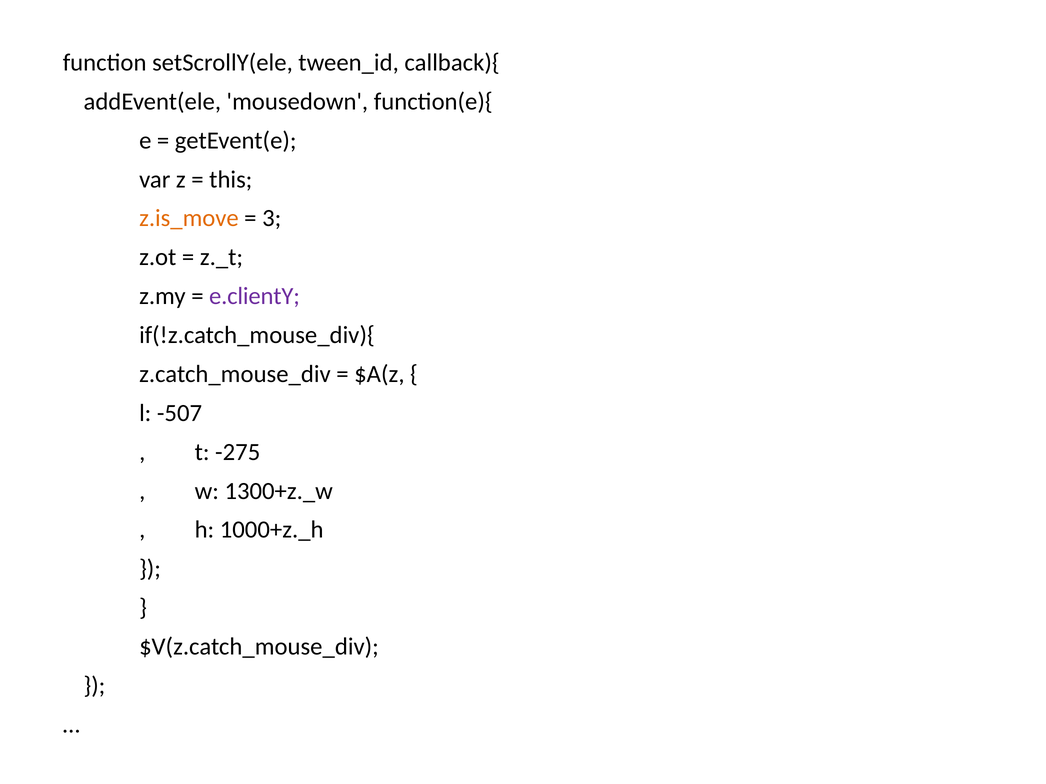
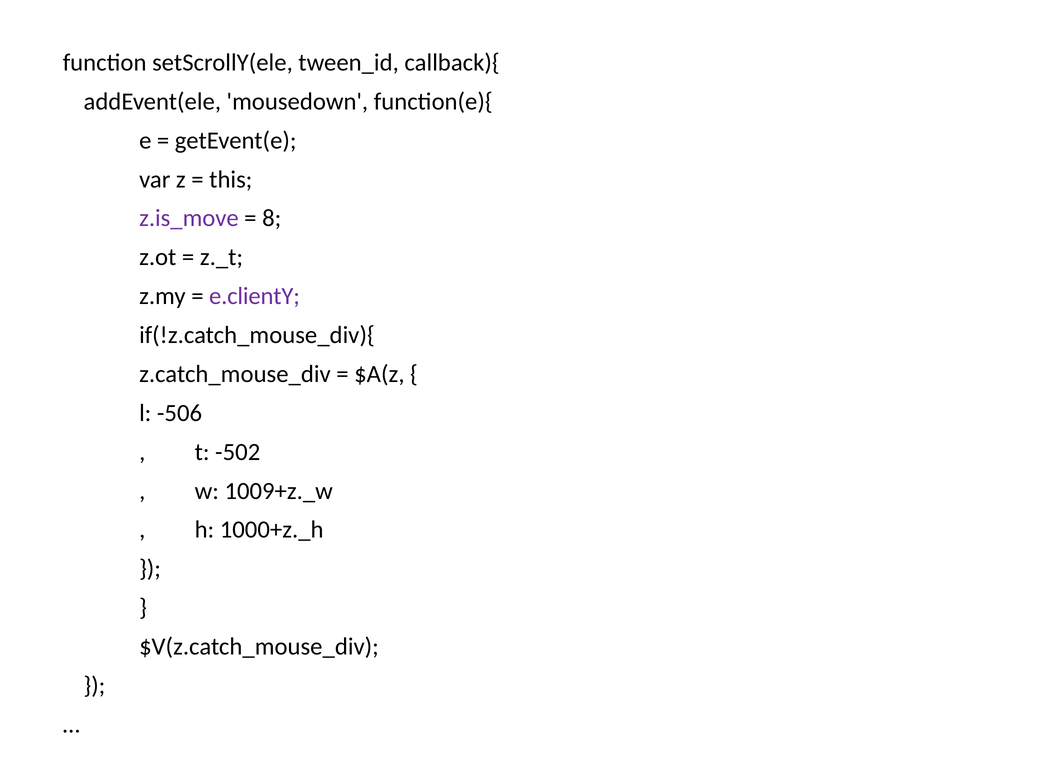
z.is_move colour: orange -> purple (189, 218)
3: 3 -> 8 (272, 218)
-507: -507 -> -506 (179, 413)
-275: -275 -> -502 (238, 452)
1300+z._w: 1300+z._w -> 1009+z._w (279, 491)
